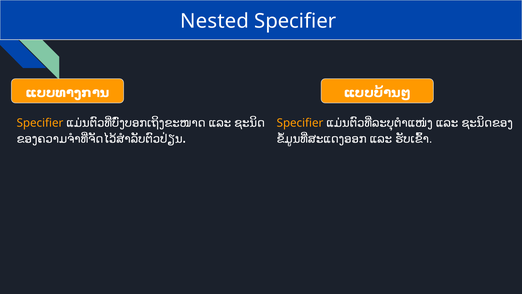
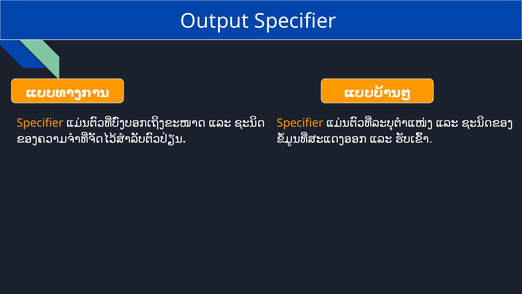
Nested: Nested -> Output (215, 21)
